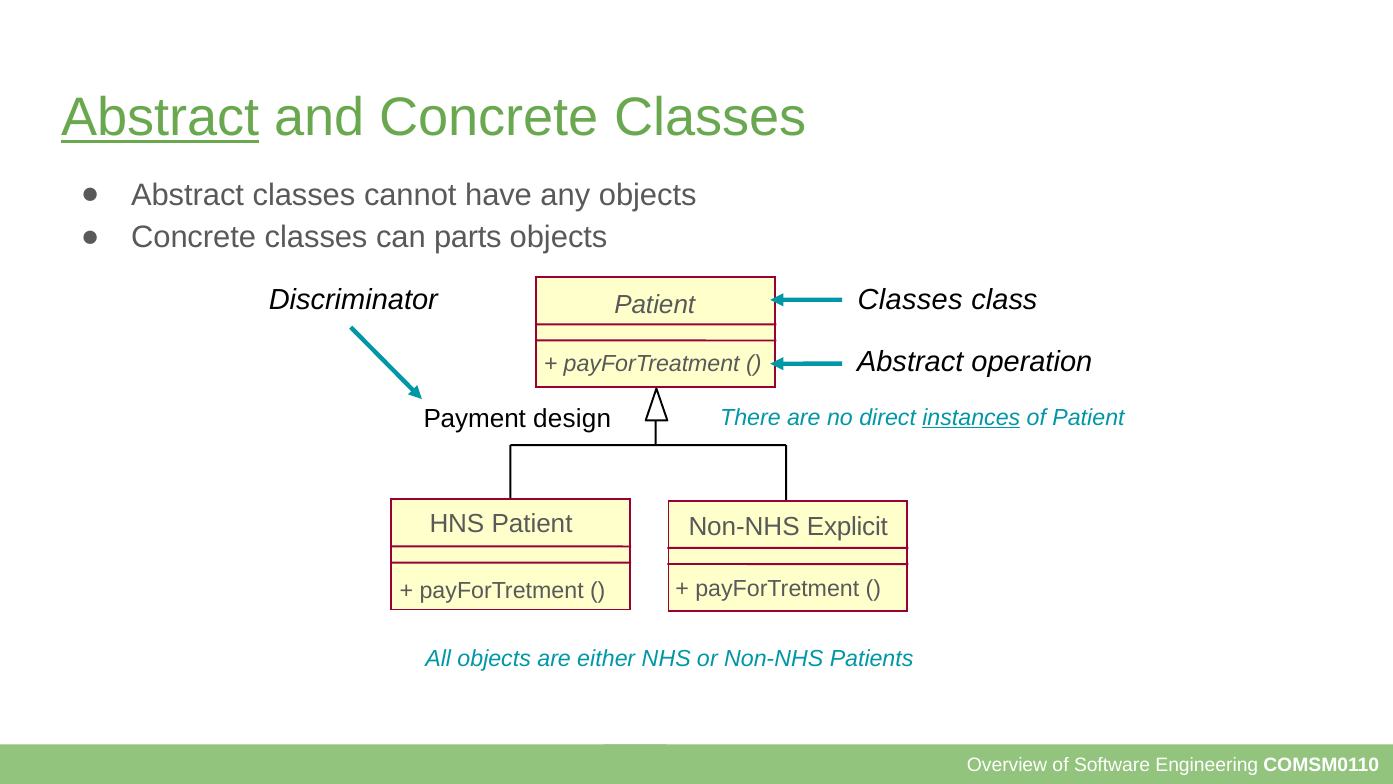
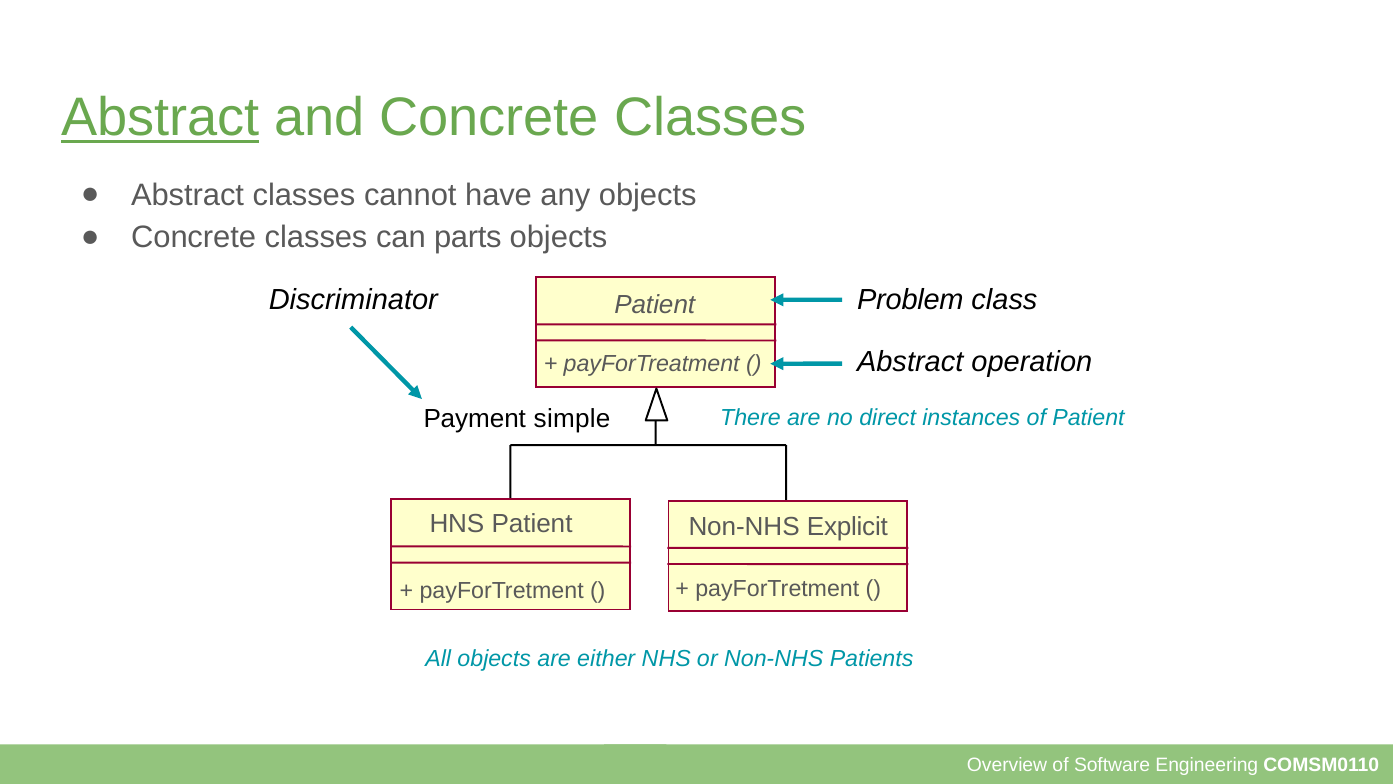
Classes: Classes -> Problem (910, 300)
design: design -> simple (572, 418)
instances underline: present -> none (971, 417)
